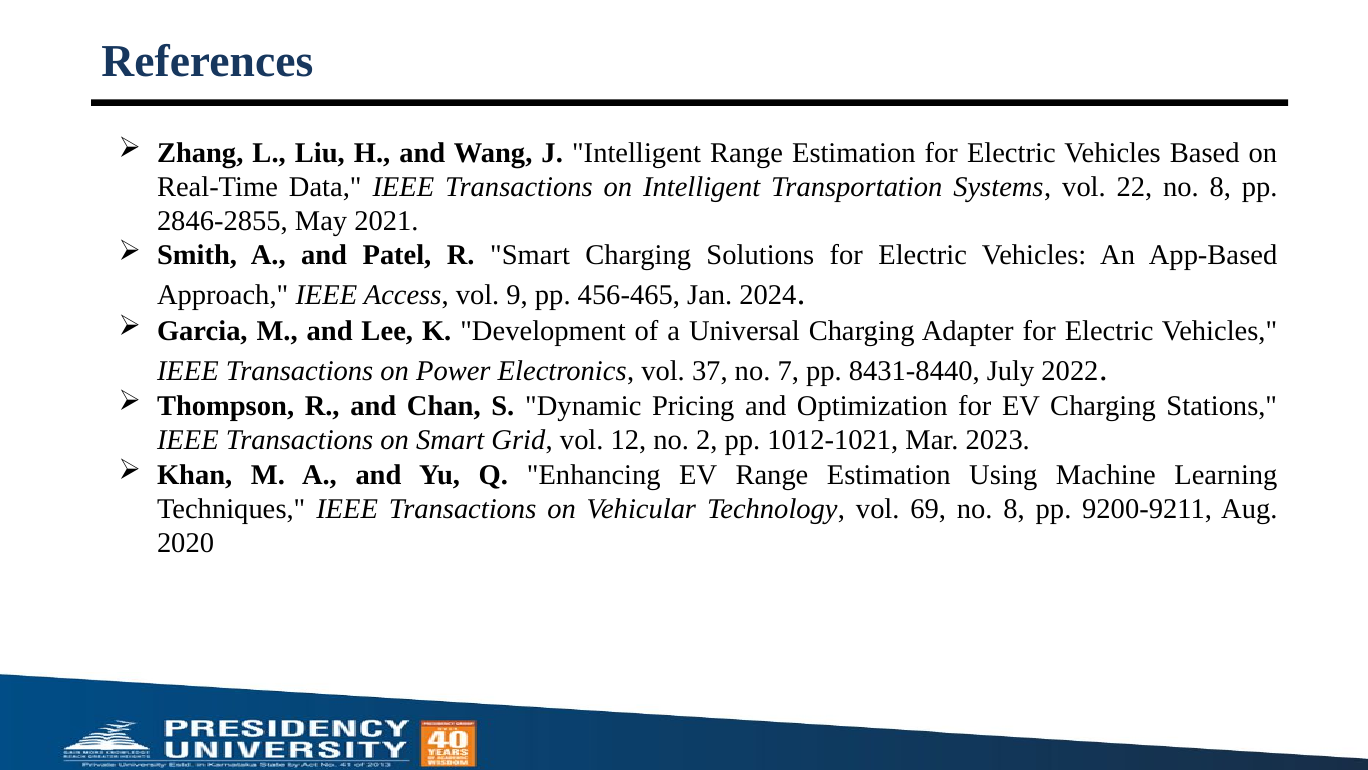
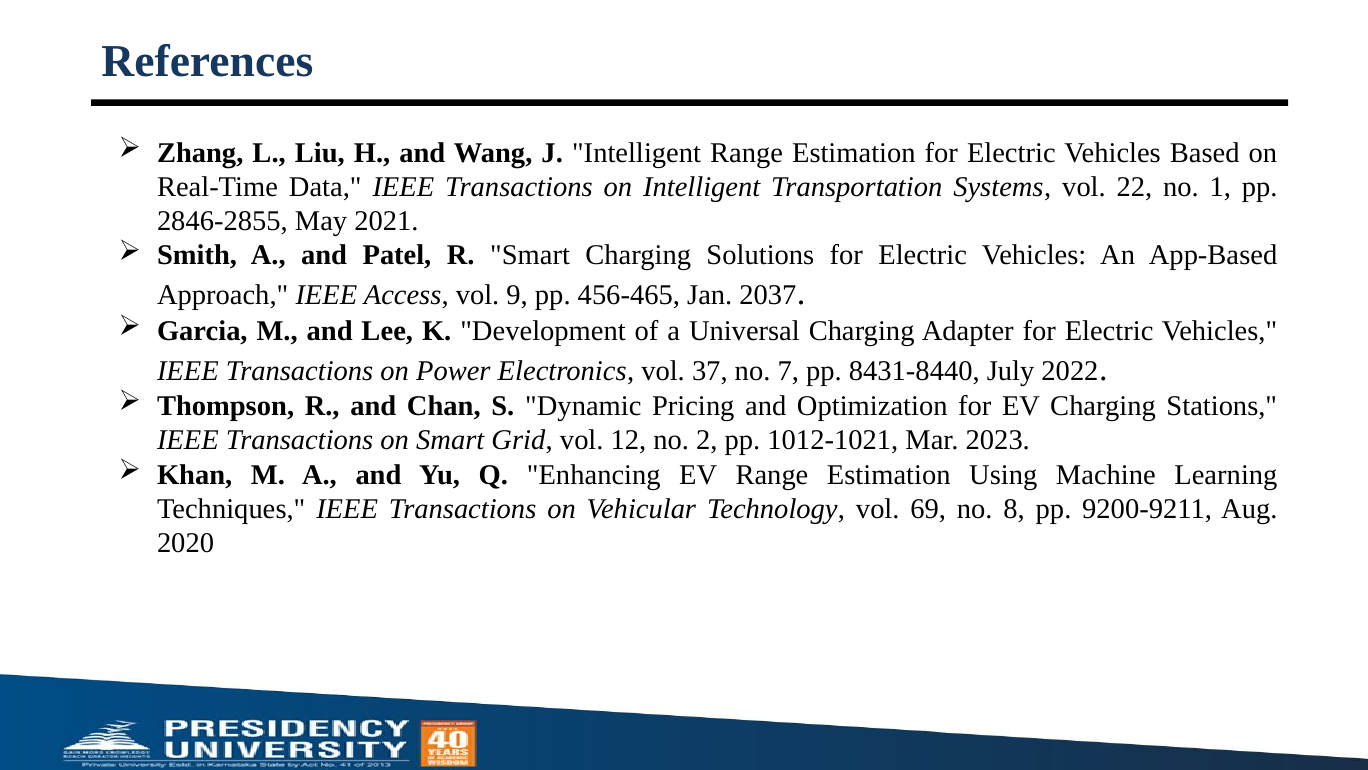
22 no 8: 8 -> 1 (1220, 187)
2024: 2024 -> 2037 (768, 295)
